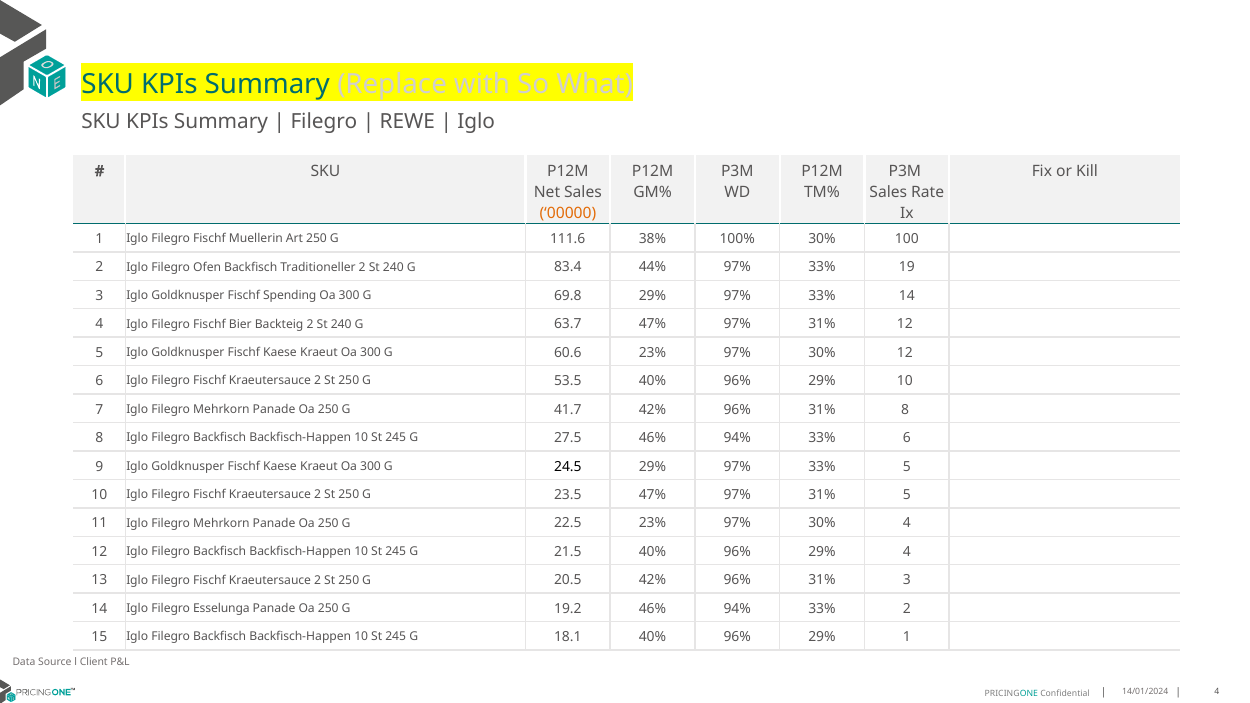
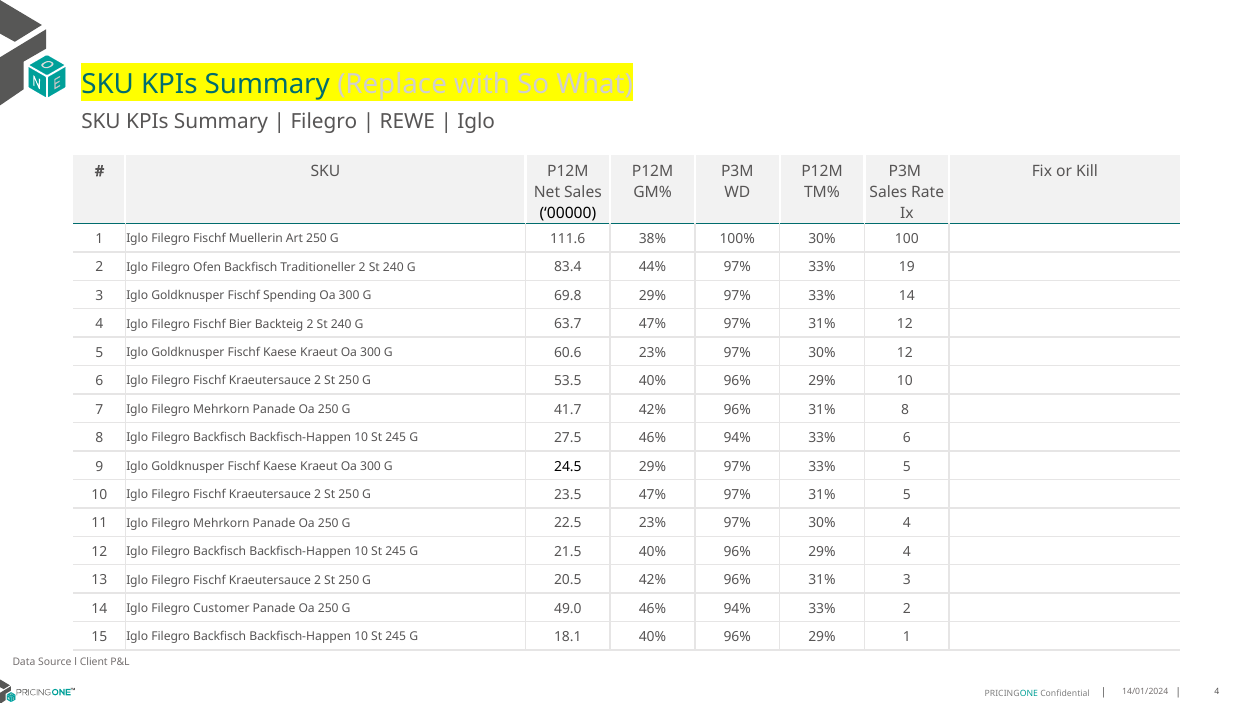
00000 colour: orange -> black (568, 214)
Esselunga: Esselunga -> Customer (221, 609)
19.2: 19.2 -> 49.0 (568, 609)
